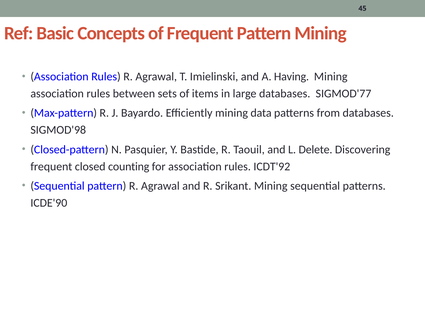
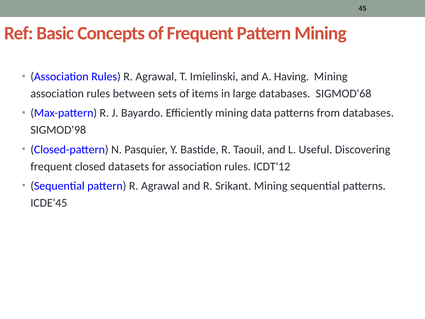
SIGMOD'77: SIGMOD'77 -> SIGMOD'68 (343, 94)
Delete: Delete -> Useful (316, 149)
counting: counting -> datasets (129, 166)
ICDT'92: ICDT'92 -> ICDT'12 (272, 166)
ICDE'90: ICDE'90 -> ICDE'45 (49, 203)
